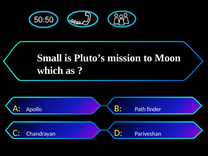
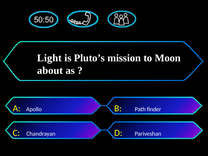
Small: Small -> Light (49, 58)
which: which -> about (50, 70)
